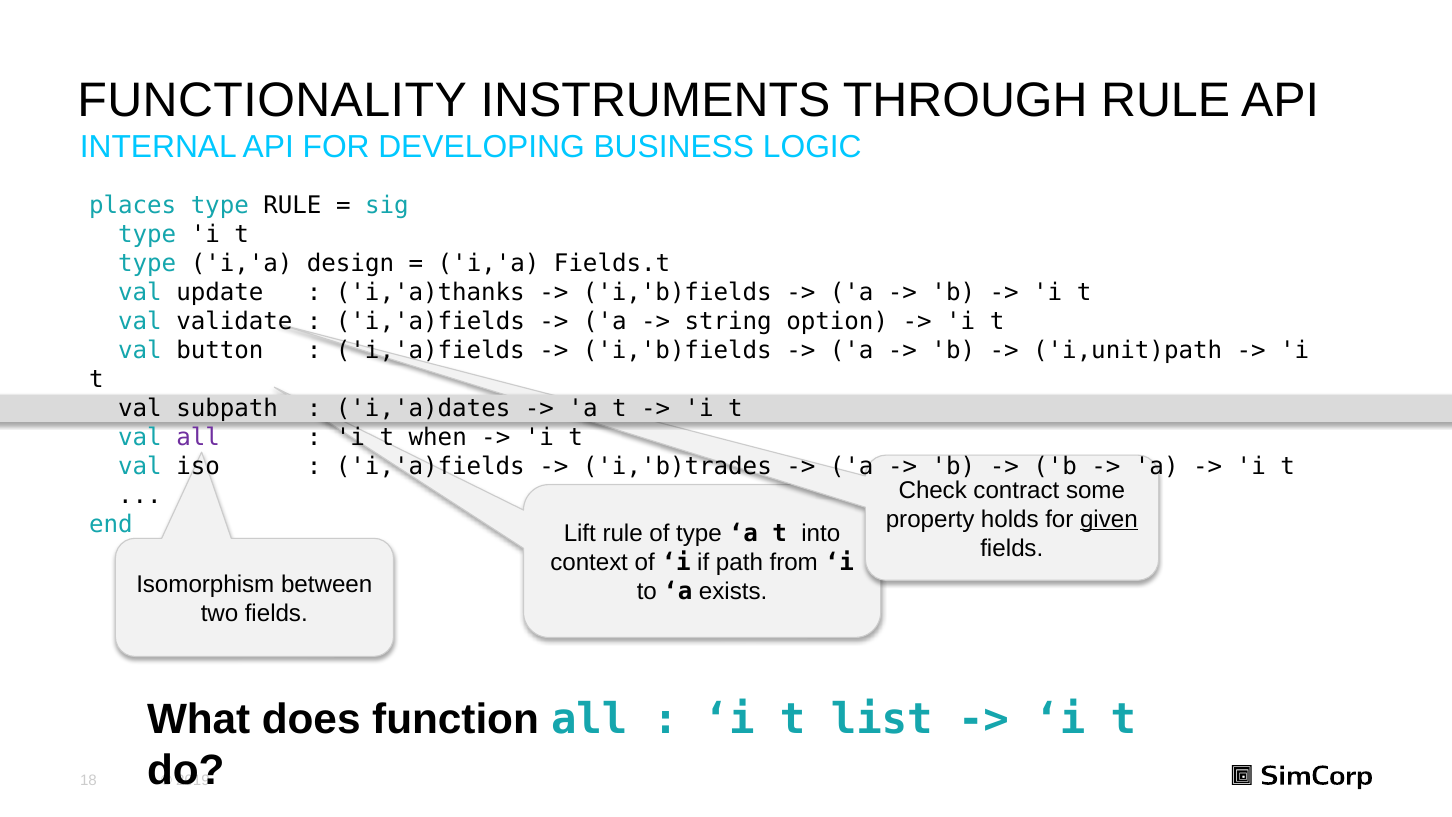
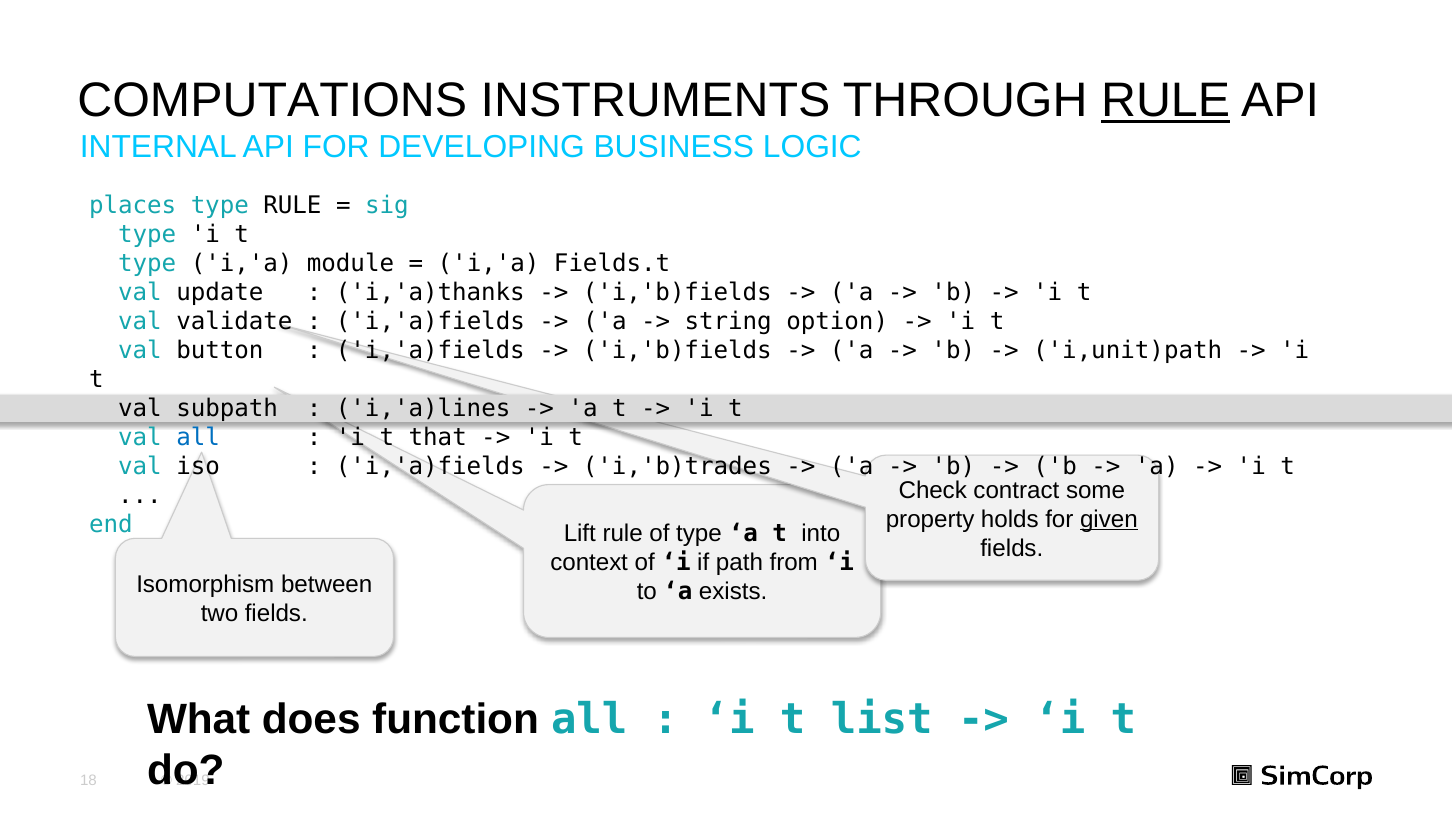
FUNCTIONALITY: FUNCTIONALITY -> COMPUTATIONS (272, 100)
RULE underline: none -> present (1166, 100)
design: design -> module (350, 264)
i,'a)dates: i,'a)dates -> i,'a)lines (423, 409)
all colour: purple -> blue (198, 438)
when: when -> that (438, 438)
